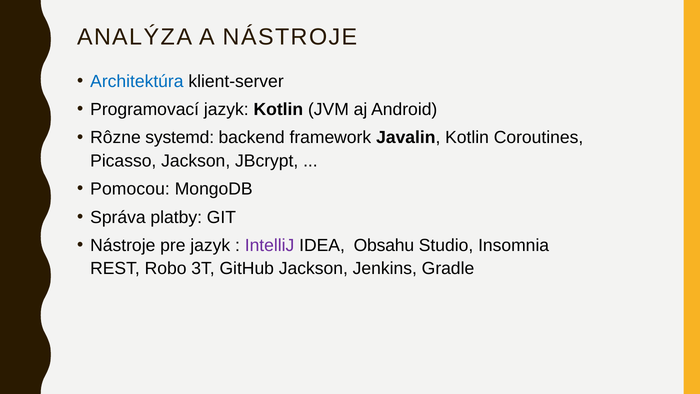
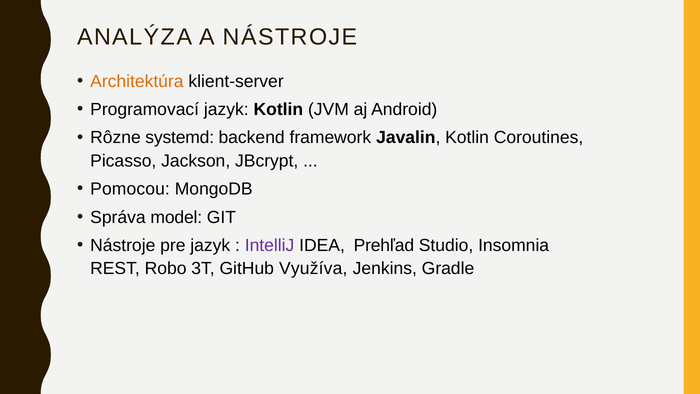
Architektúra colour: blue -> orange (137, 81)
platby: platby -> model (176, 217)
Obsahu: Obsahu -> Prehľad (384, 245)
GitHub Jackson: Jackson -> Využíva (313, 268)
